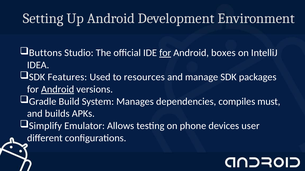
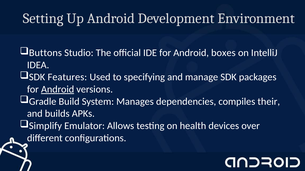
for underline: present -> none (165, 53)
resources: resources -> specifying (144, 77)
must: must -> their (269, 102)
phone: phone -> health (193, 126)
user: user -> over (251, 126)
